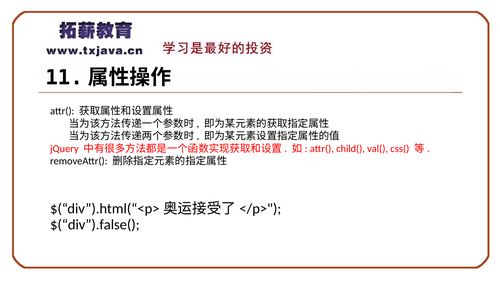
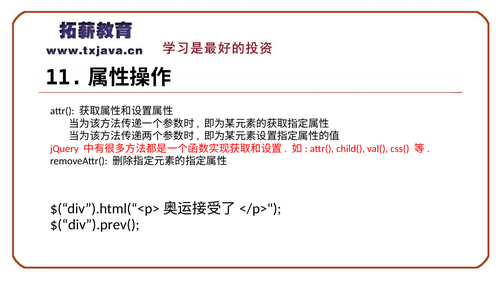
$(“div”).false(: $(“div”).false( -> $(“div”).prev( (95, 225)
